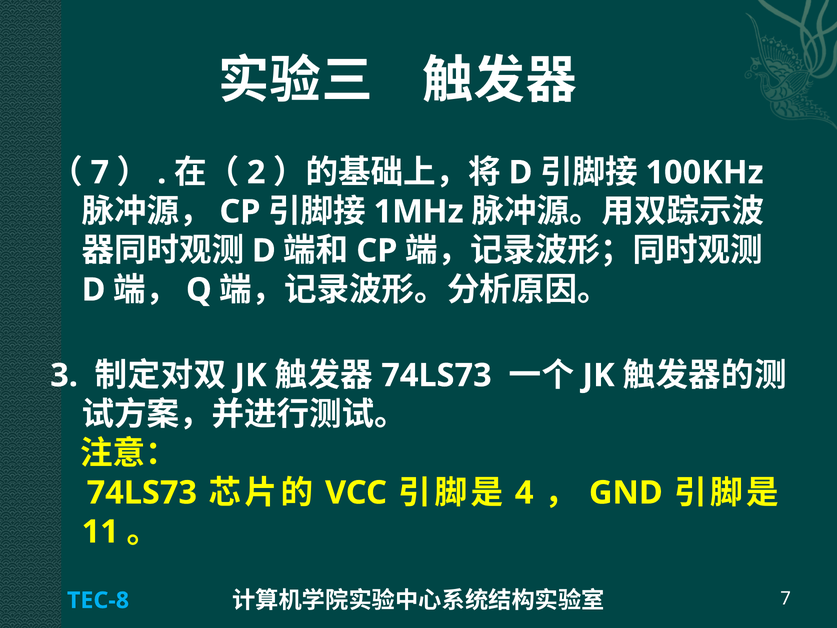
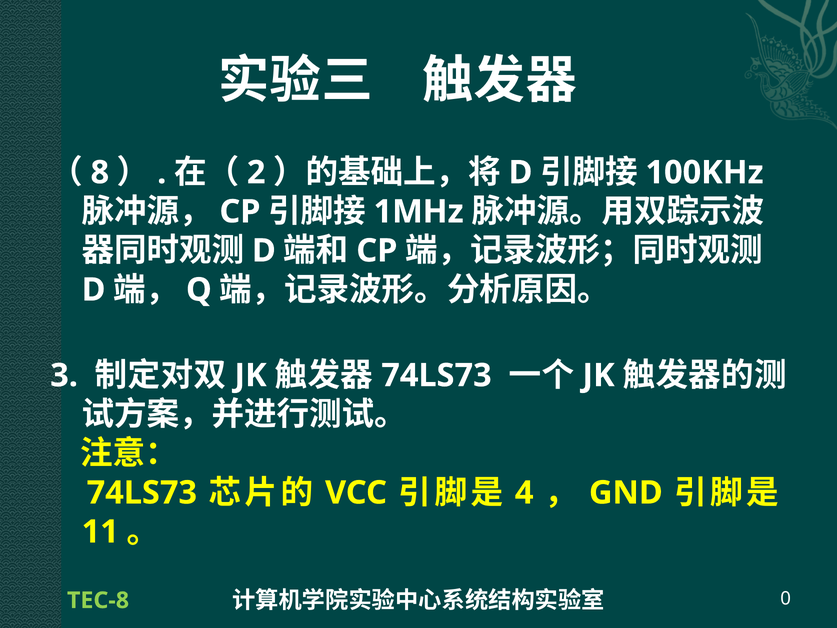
7: 7 -> 8 (100, 172)
TEC-8 colour: light blue -> light green (98, 600)
7: 7 -> 0 (786, 598)
